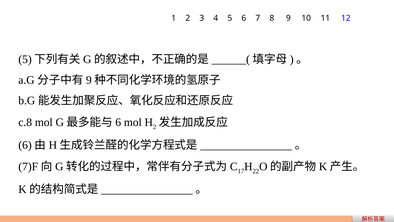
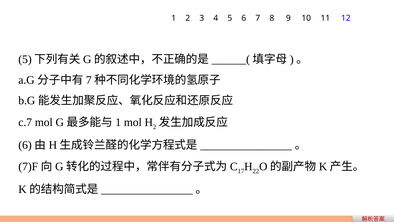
9: 9 -> 7 (89, 80)
c.8: c.8 -> c.7 (25, 122)
6: 6 -> 1 (118, 122)
